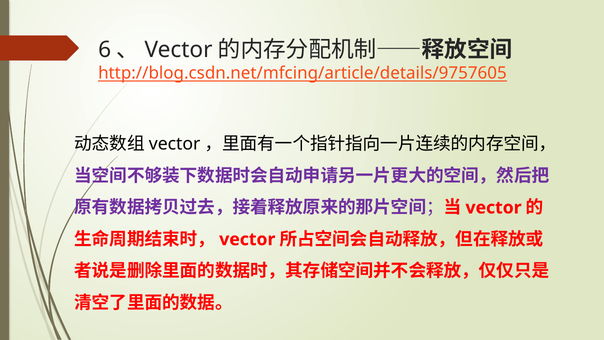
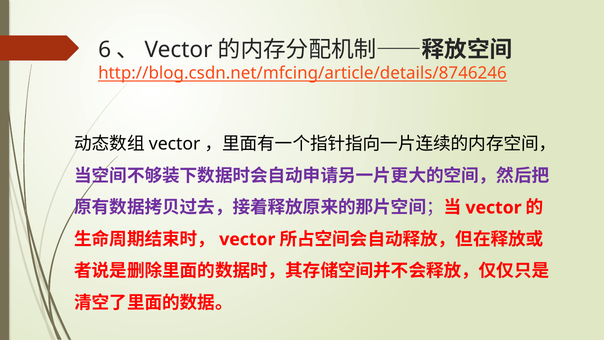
http://blog.csdn.net/mfcing/article/details/9757605: http://blog.csdn.net/mfcing/article/details/9757605 -> http://blog.csdn.net/mfcing/article/details/8746246 (302, 73)
